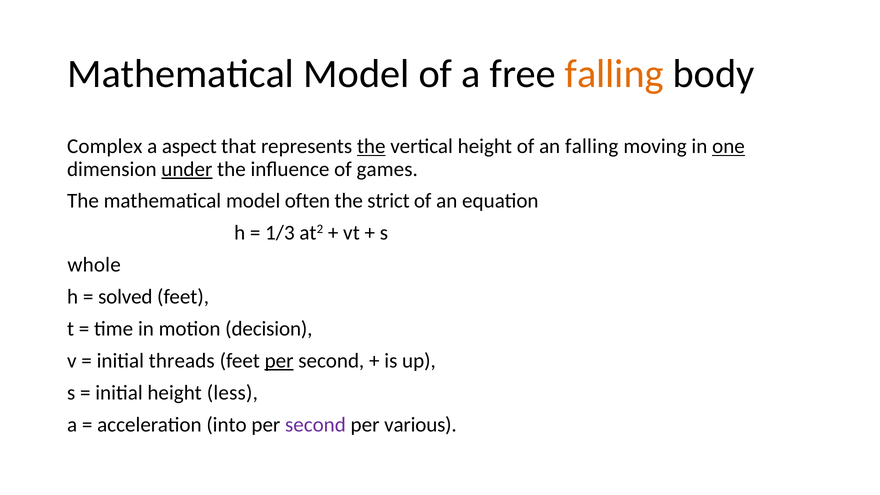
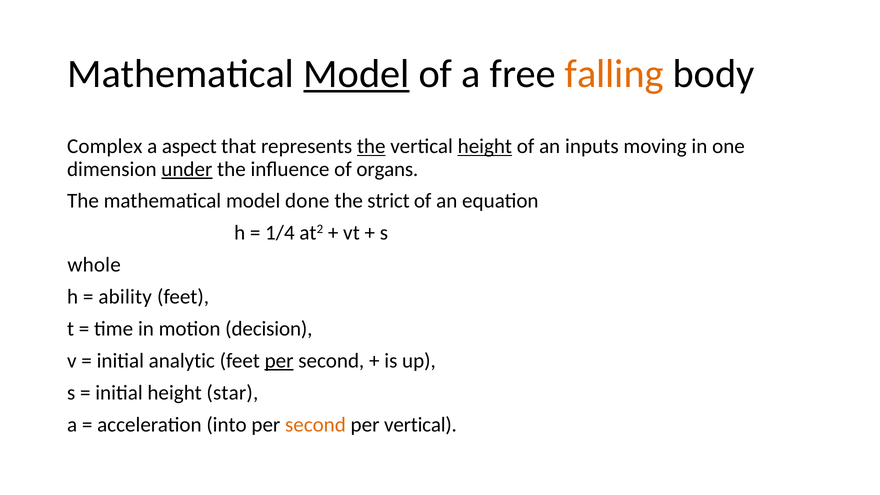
Model underline: none -> present (356, 74)
height underline: none -> present (485, 146)
an falling: falling -> inputs (592, 146)
one underline: present -> none (728, 146)
games: games -> organs (387, 169)
often: often -> done (307, 201)
1/3: 1/3 -> 1/4 (280, 233)
solved: solved -> ability (125, 297)
threads: threads -> analytic (182, 361)
less: less -> star (232, 393)
second colour: purple -> orange (315, 425)
per various: various -> vertical (421, 425)
